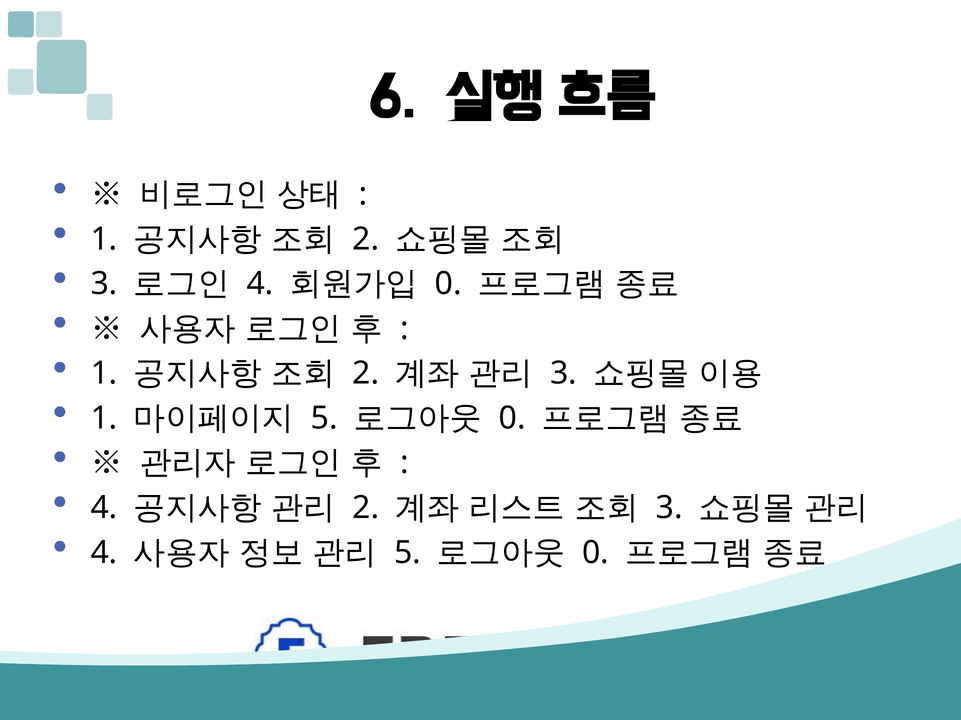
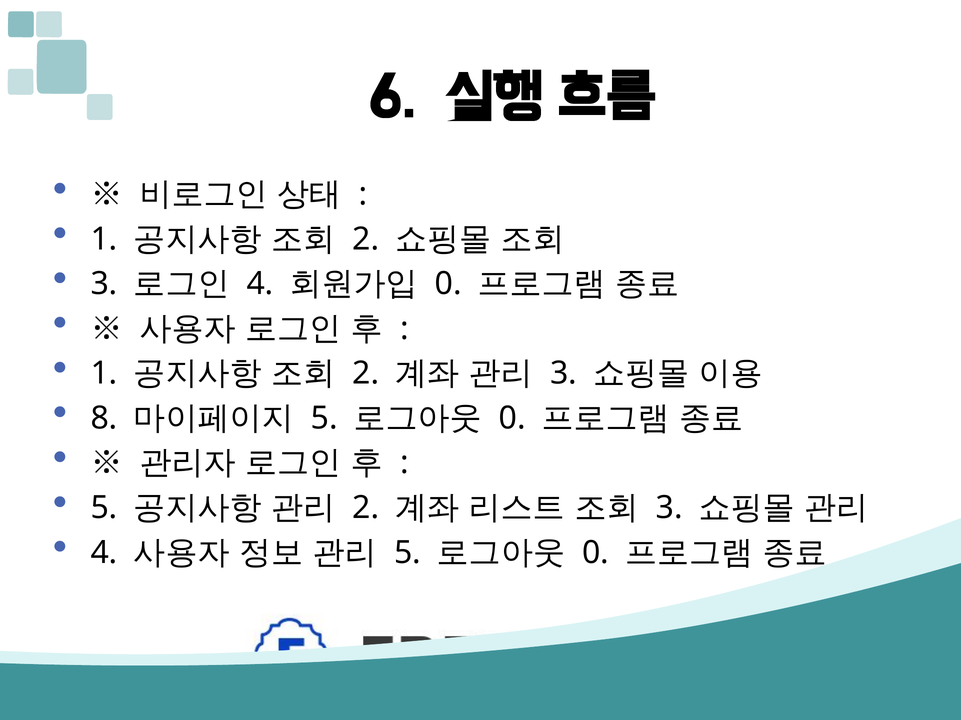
1: 1 -> 8 (104, 419)
4: 4 -> 5 (104, 508)
